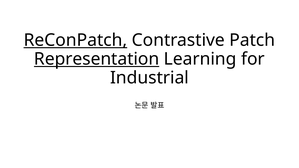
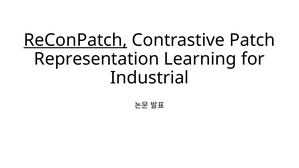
Representation underline: present -> none (97, 59)
